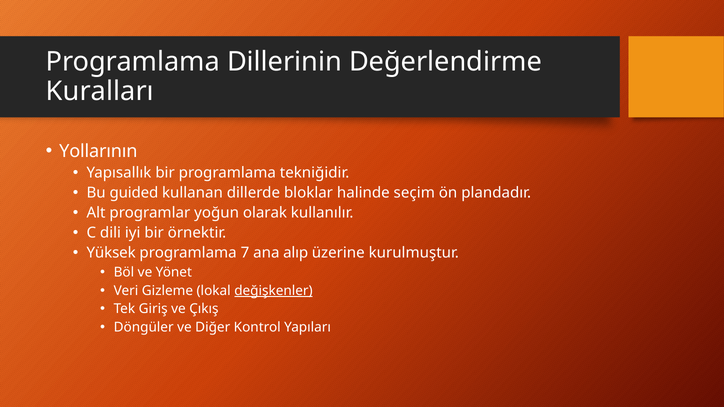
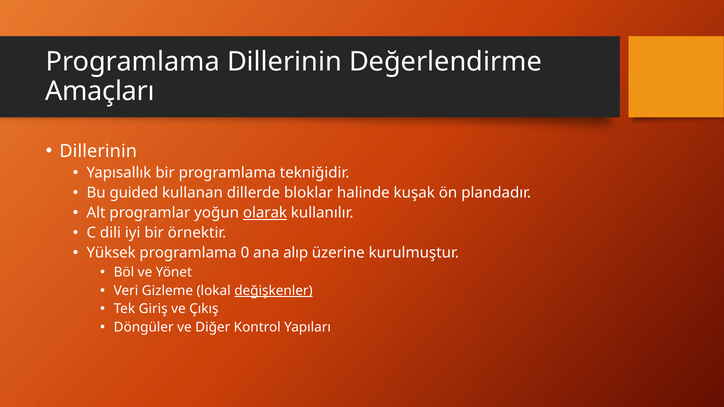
Kuralları: Kuralları -> Amaçları (100, 91)
Yollarının: Yollarının -> Dillerinin (98, 151)
seçim: seçim -> kuşak (414, 193)
olarak underline: none -> present (265, 213)
7: 7 -> 0 (245, 253)
